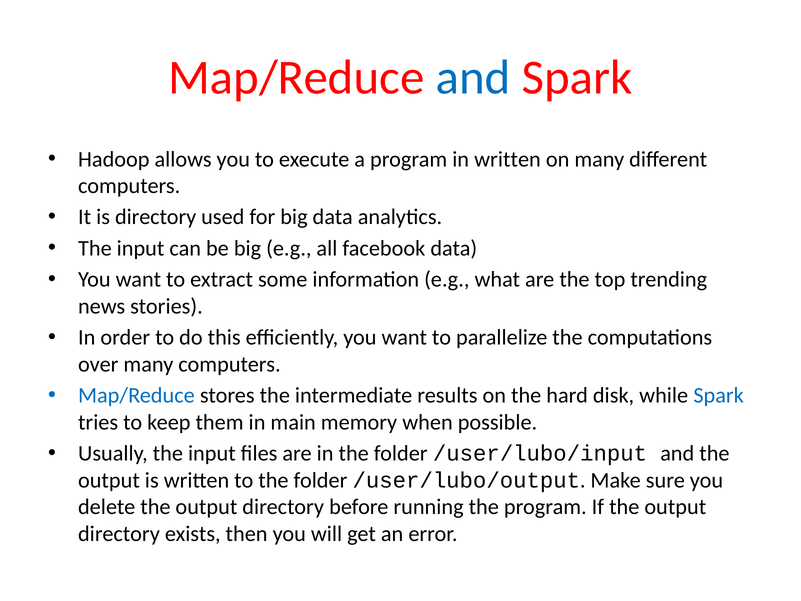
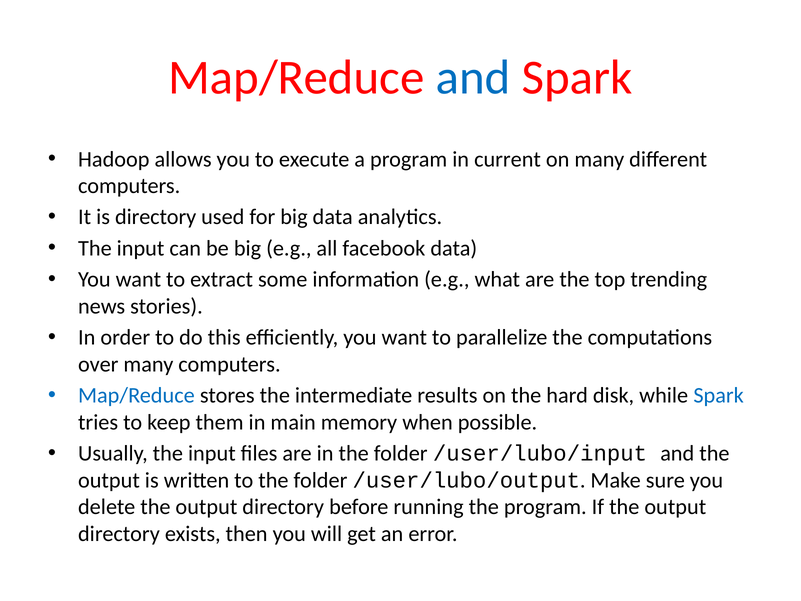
in written: written -> current (508, 159)
